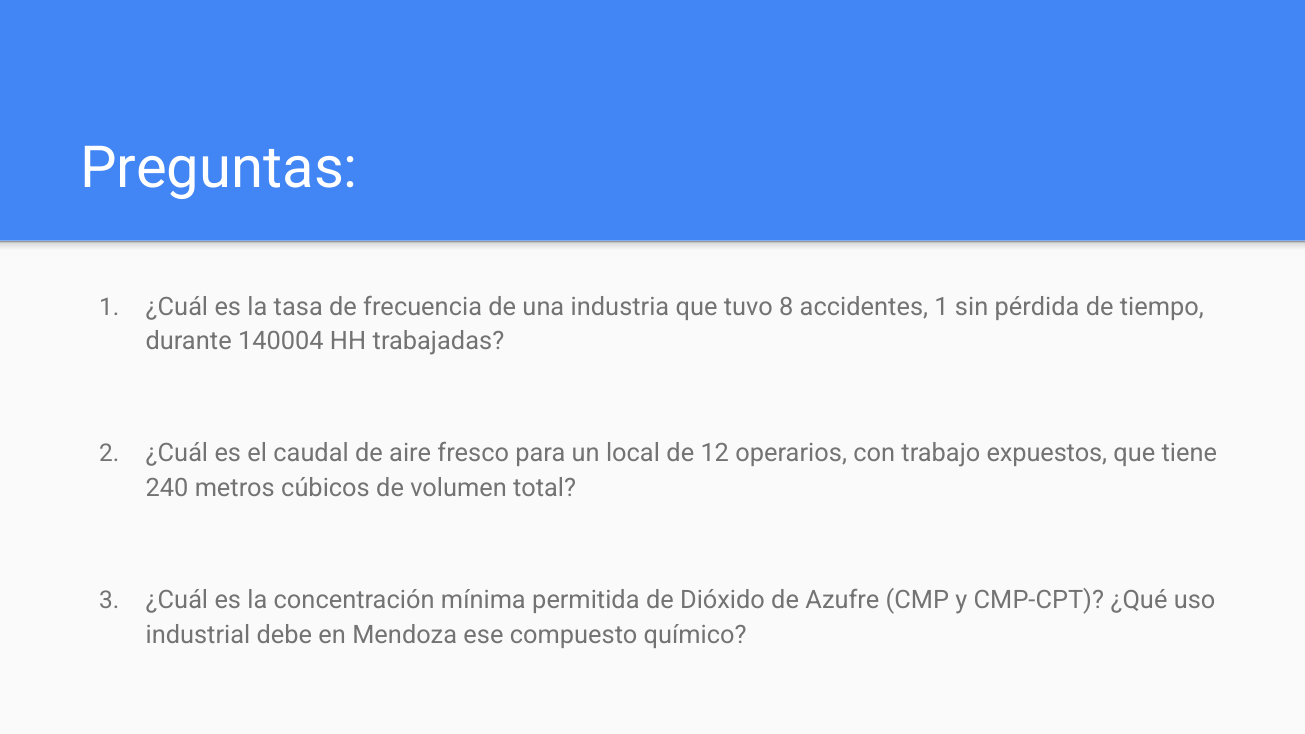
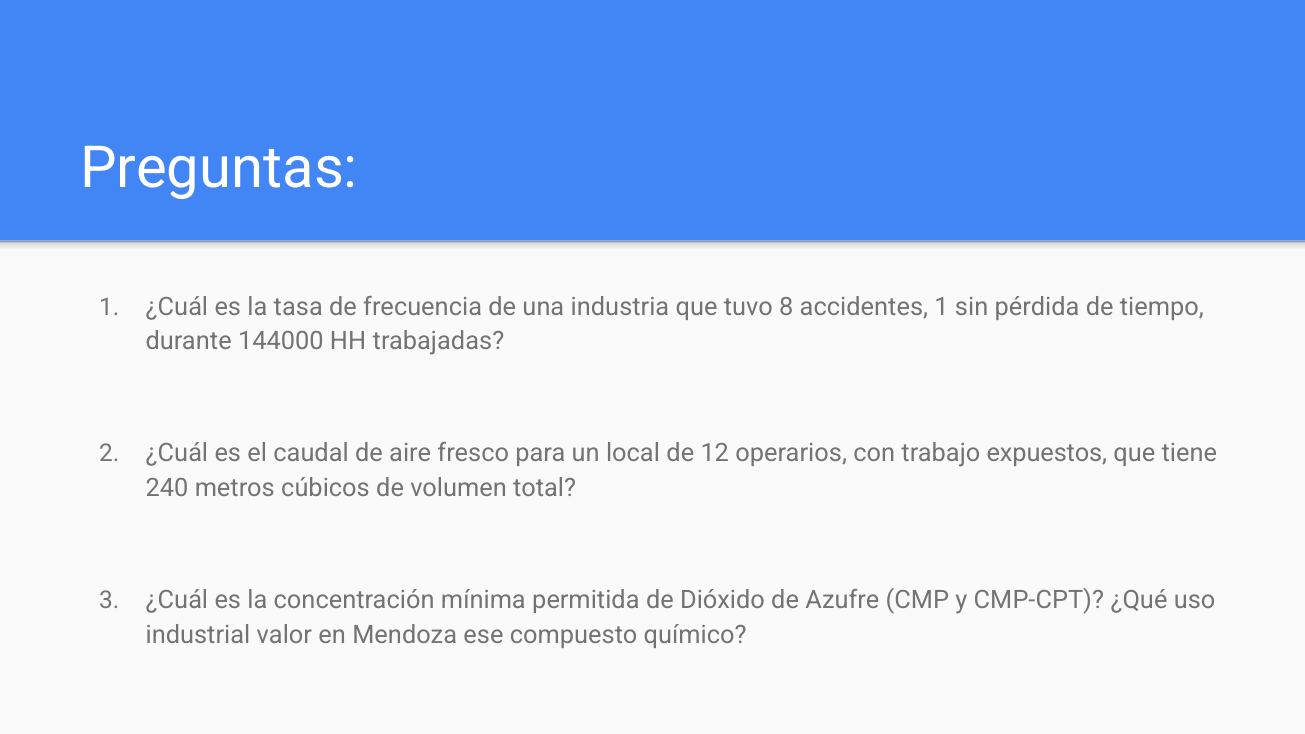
140004: 140004 -> 144000 (281, 341)
debe: debe -> valor (284, 635)
